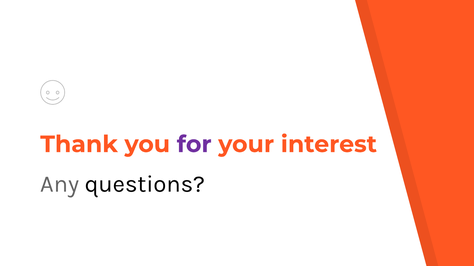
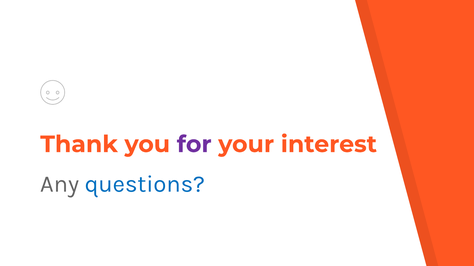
questions colour: black -> blue (145, 185)
